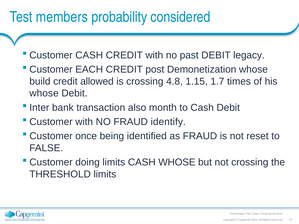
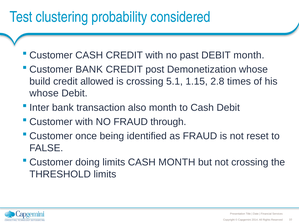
members: members -> clustering (62, 17)
DEBIT legacy: legacy -> month (249, 55)
EACH: EACH -> BANK (89, 69)
4.8: 4.8 -> 5.1 (174, 81)
1.7: 1.7 -> 2.8 (217, 81)
identify: identify -> through (168, 122)
CASH WHOSE: WHOSE -> MONTH (177, 162)
